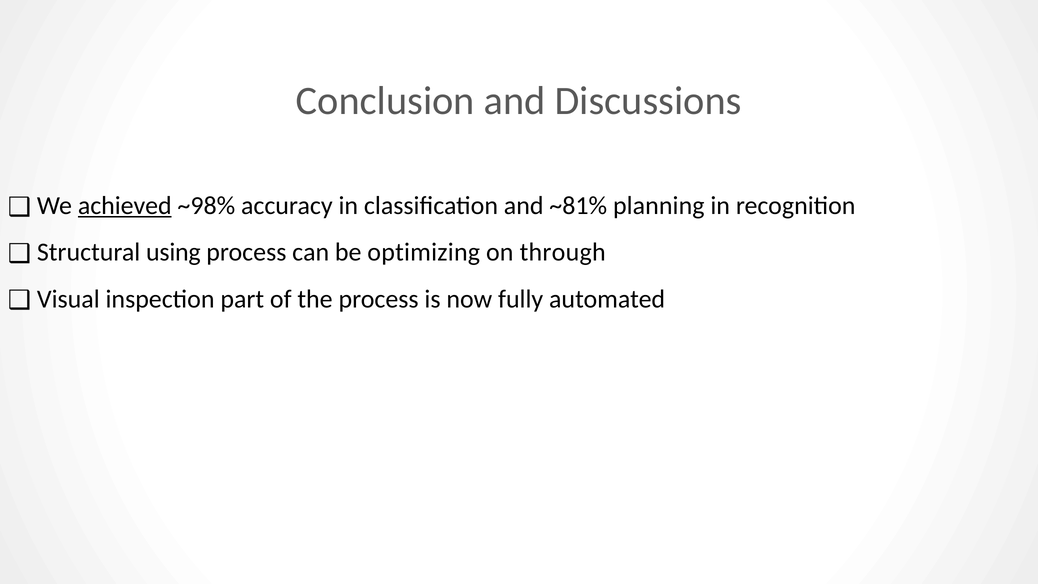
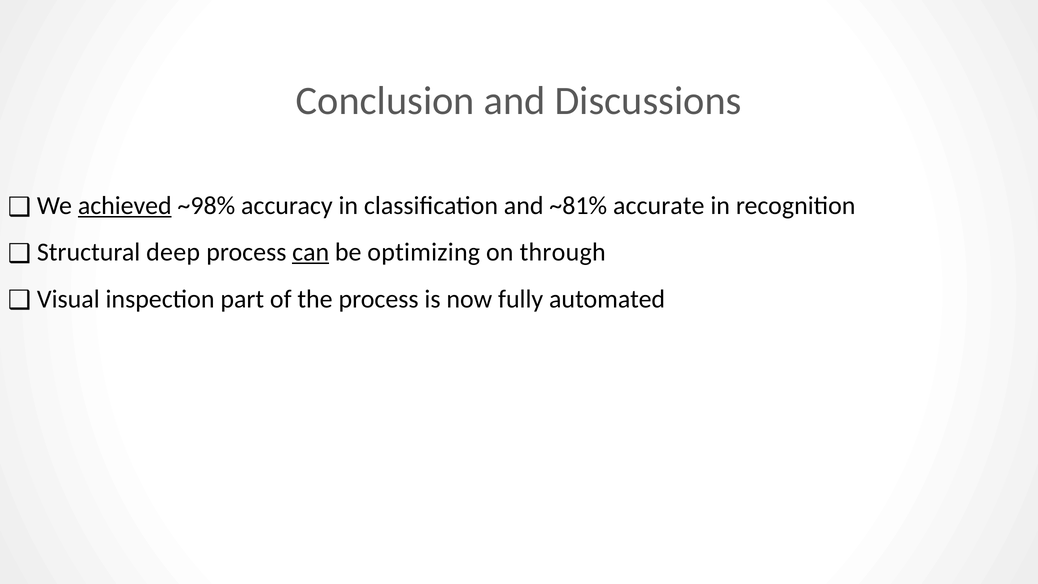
planning: planning -> accurate (659, 206)
using: using -> deep (173, 252)
can underline: none -> present (311, 252)
